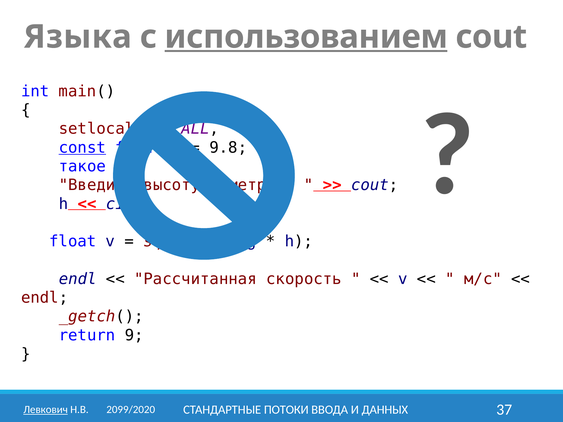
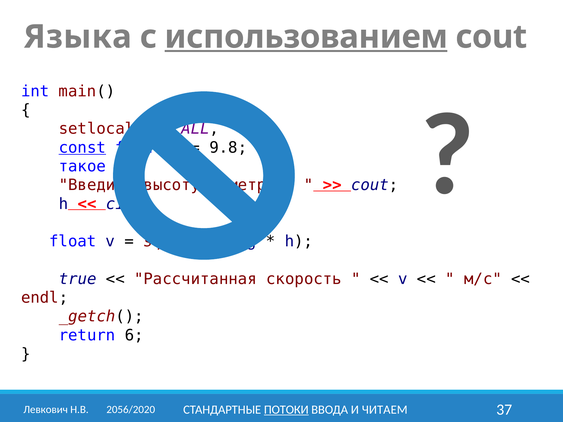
endl: endl -> true (78, 279)
9: 9 -> 6 (134, 335)
Левкович underline: present -> none (46, 410)
2099/2020: 2099/2020 -> 2056/2020 (131, 410)
ПОТОКИ underline: none -> present (286, 410)
ДАННЫХ: ДАННЫХ -> ЧИТАЕМ (385, 410)
